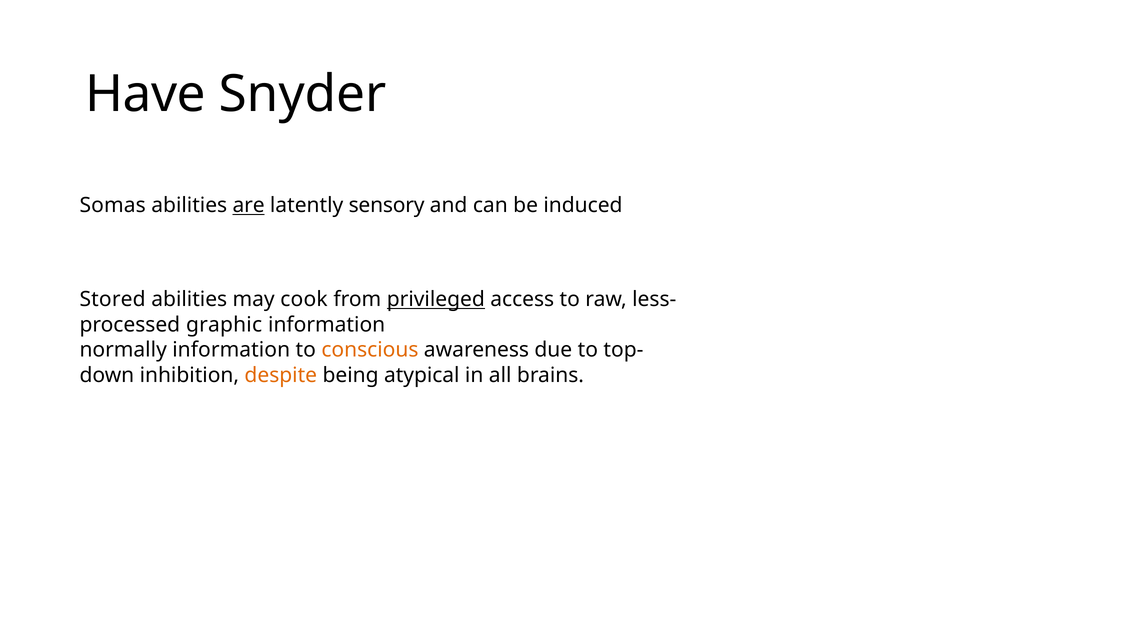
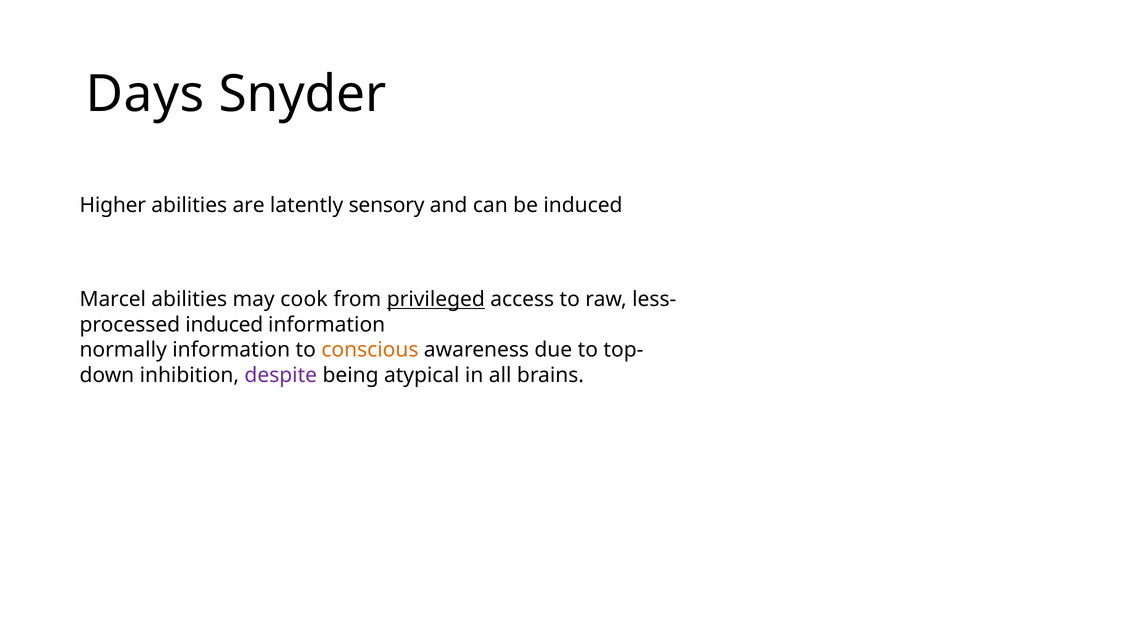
Have: Have -> Days (145, 94)
Somas: Somas -> Higher (113, 205)
are underline: present -> none (249, 205)
Stored: Stored -> Marcel (113, 299)
graphic: graphic -> induced (224, 325)
despite colour: orange -> purple (281, 375)
